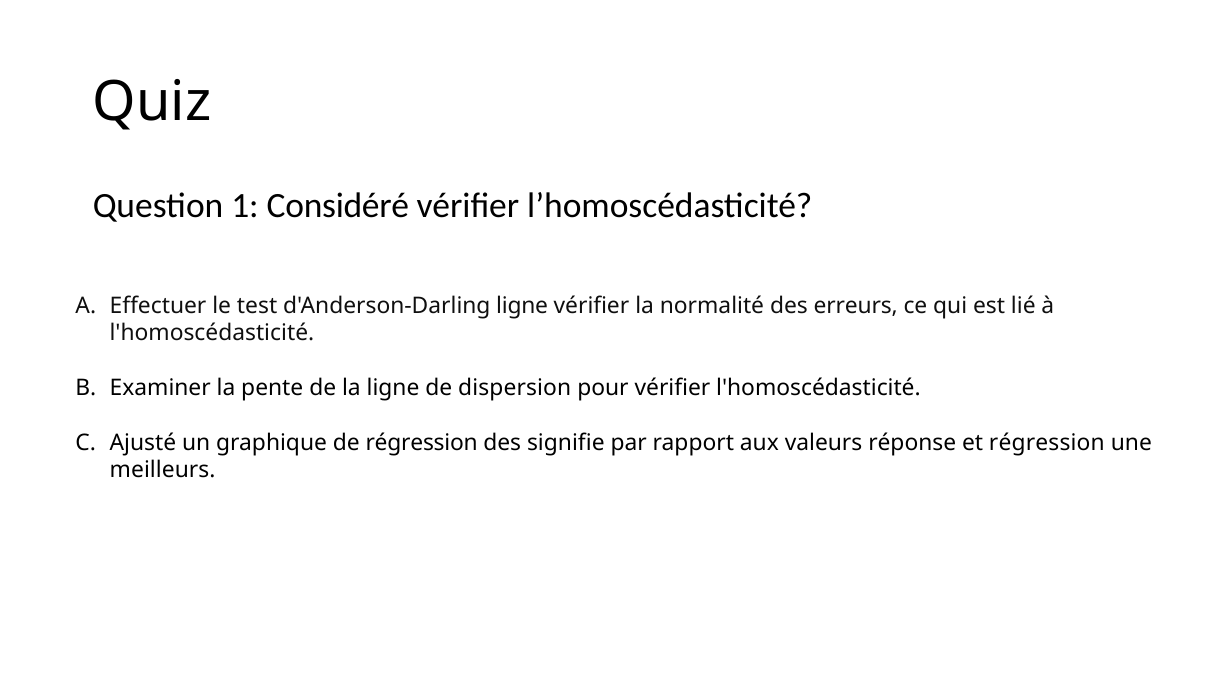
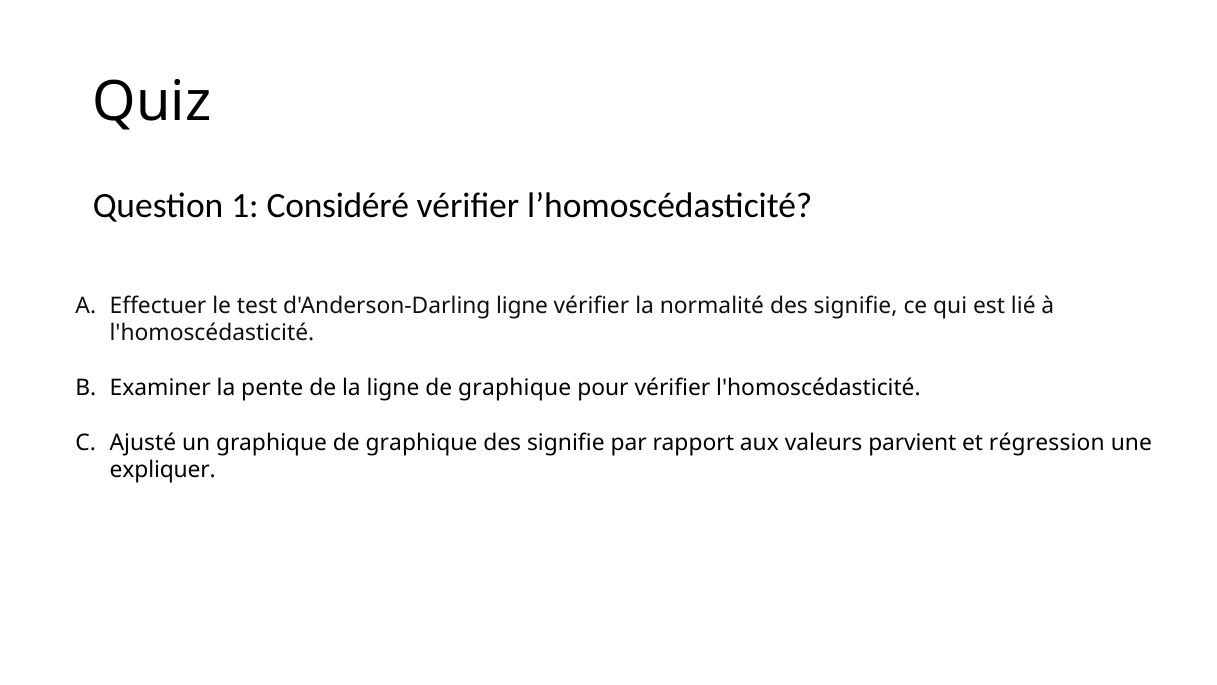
normalité des erreurs: erreurs -> signifie (856, 306)
ligne de dispersion: dispersion -> graphique (515, 388)
graphique de régression: régression -> graphique (422, 443)
réponse: réponse -> parvient (912, 443)
meilleurs: meilleurs -> expliquer (163, 470)
